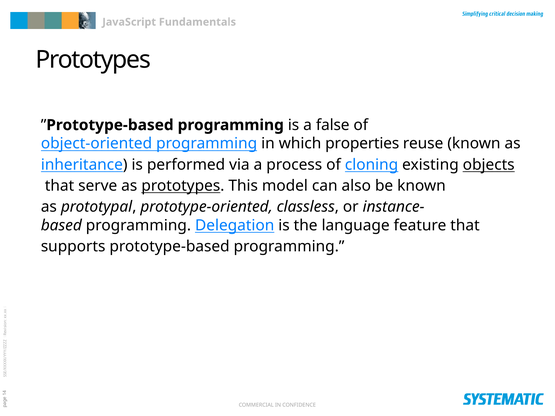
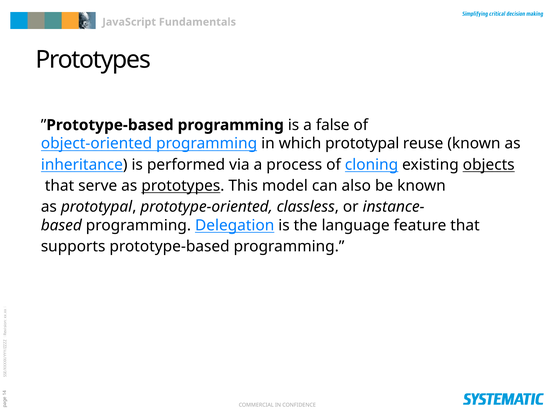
which properties: properties -> prototypal (362, 144)
